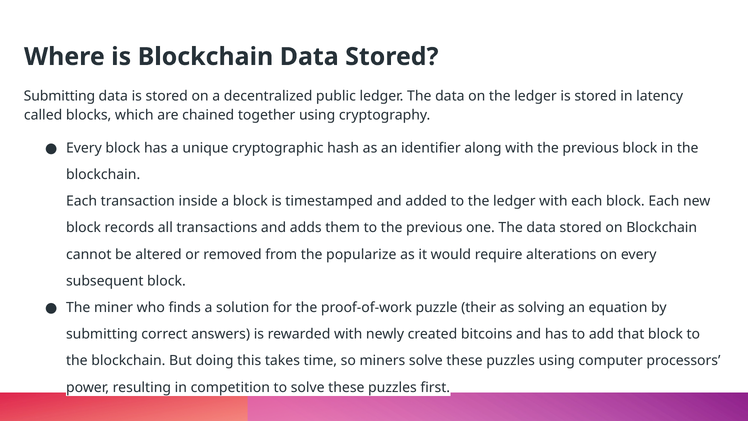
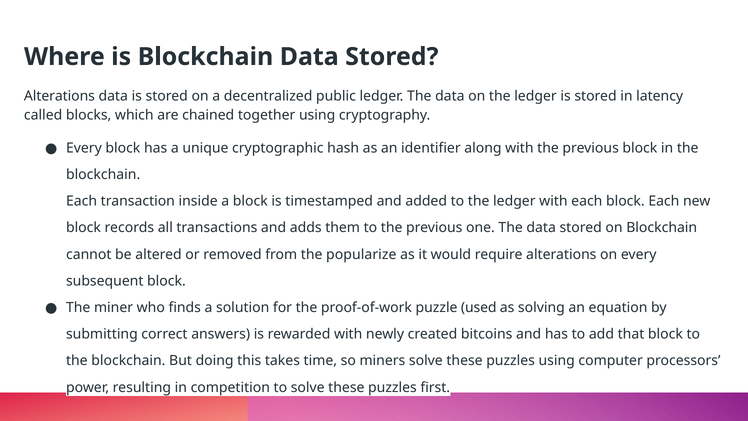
Submitting: Submitting -> Alterations (59, 96)
their: their -> used (479, 307)
